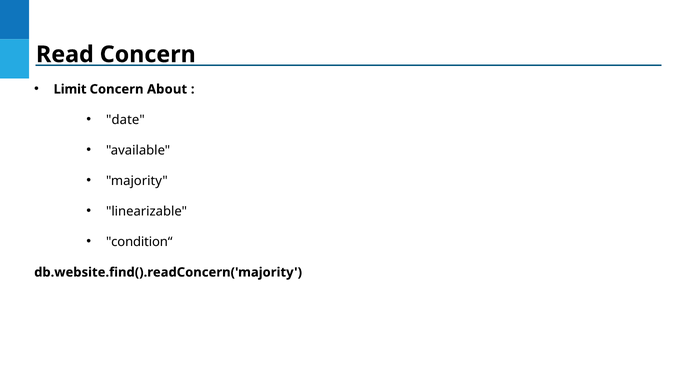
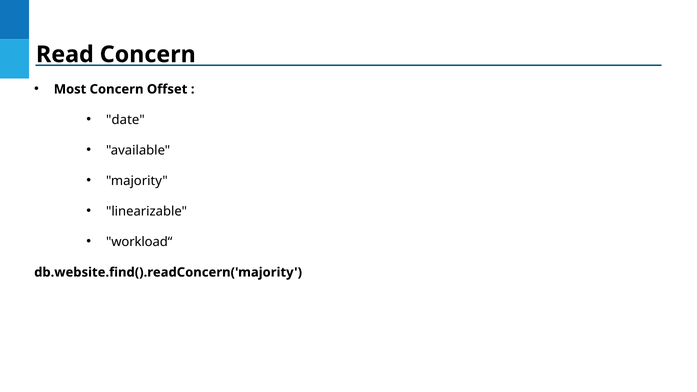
Limit: Limit -> Most (70, 89)
About: About -> Offset (167, 89)
condition“: condition“ -> workload“ (139, 242)
